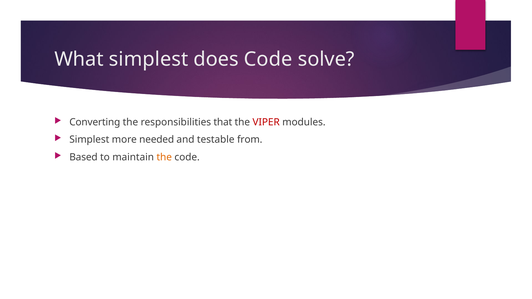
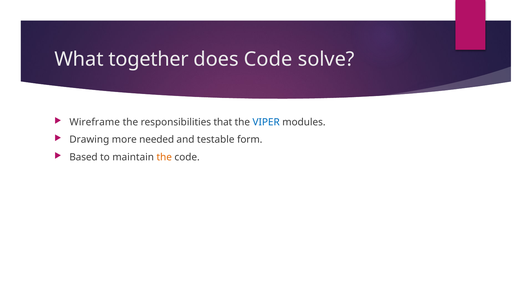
What simplest: simplest -> together (149, 59)
Converting: Converting -> Wireframe (95, 122)
VIPER colour: red -> blue (266, 122)
Simplest: Simplest -> Drawing (89, 140)
from: from -> form (250, 140)
